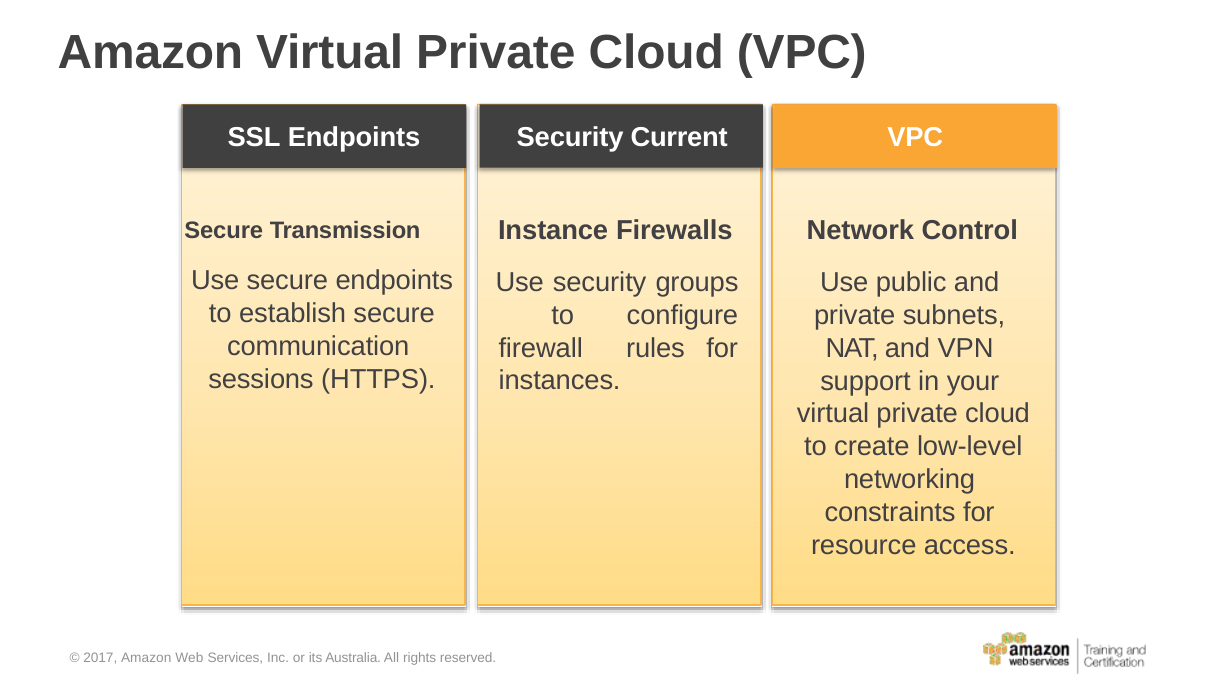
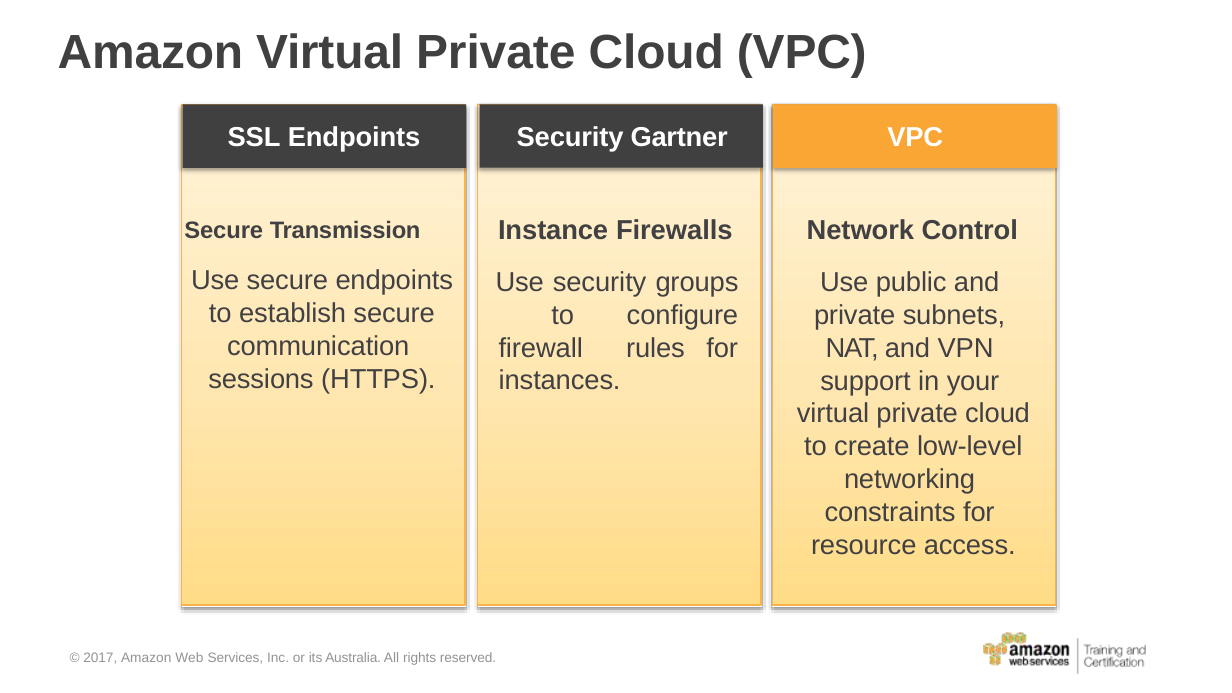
Current: Current -> Gartner (679, 137)
